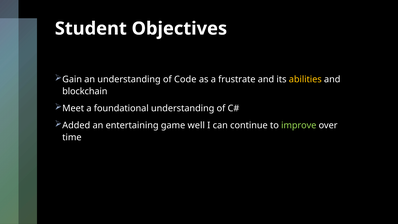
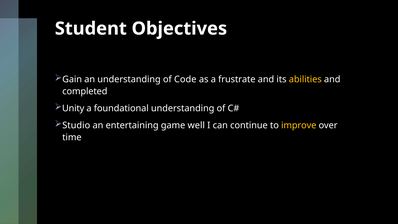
blockchain: blockchain -> completed (85, 91)
Meet: Meet -> Unity (73, 108)
Added: Added -> Studio (76, 125)
improve colour: light green -> yellow (299, 125)
